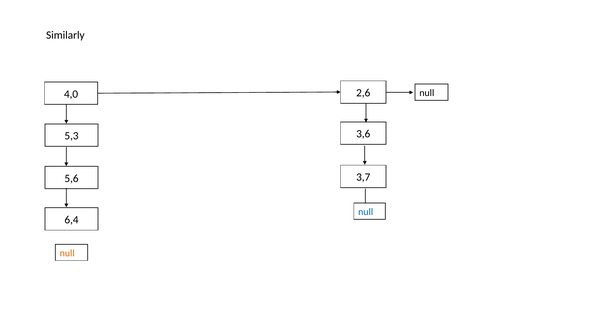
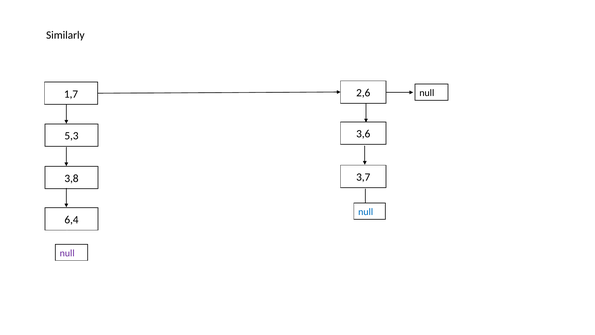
4,0: 4,0 -> 1,7 (71, 94)
5,6: 5,6 -> 3,8 (72, 178)
null colour: orange -> purple (67, 253)
